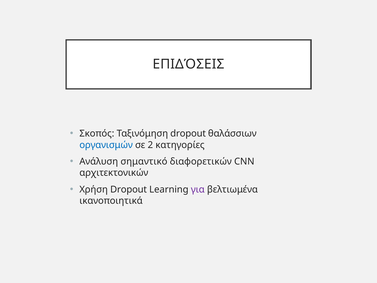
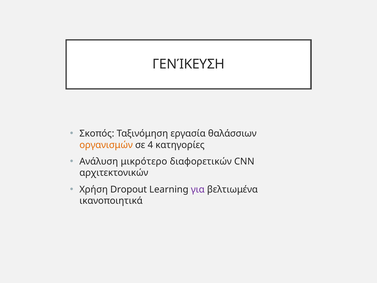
ΕΠΙΔΌΣΕΙΣ: ΕΠΙΔΌΣΕΙΣ -> ΓΕΝΊΚΕΥΣΗ (189, 64)
Ταξινόμηση dropout: dropout -> εργασία (188, 134)
οργανισμών colour: blue -> orange (106, 145)
2: 2 -> 4 (150, 145)
σημαντικό: σημαντικό -> μικρότερο (144, 161)
